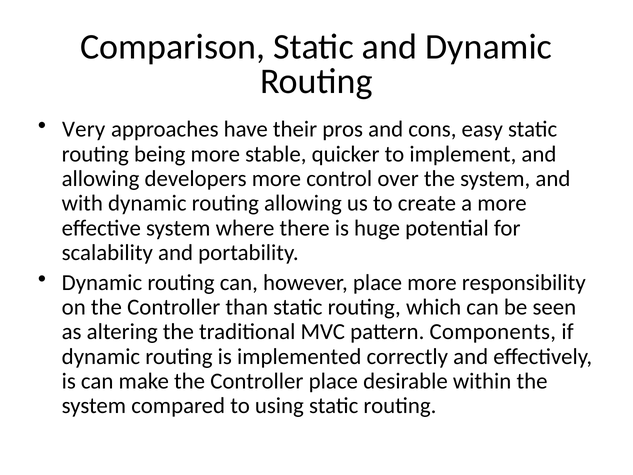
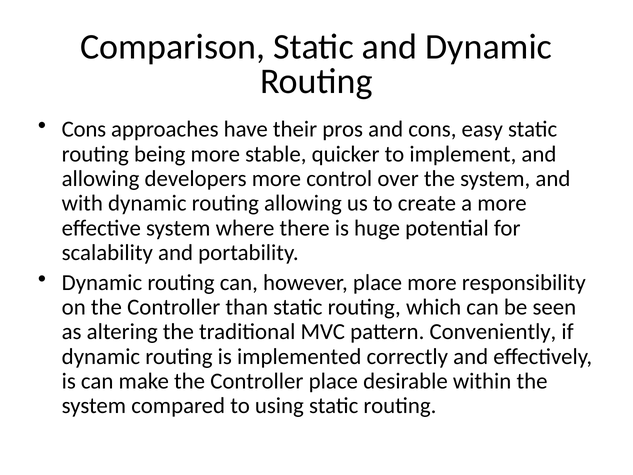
Very: Very -> Cons (84, 129)
Components: Components -> Conveniently (493, 332)
